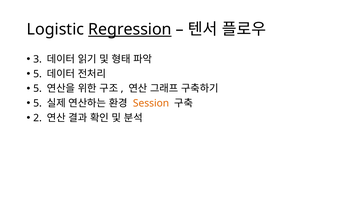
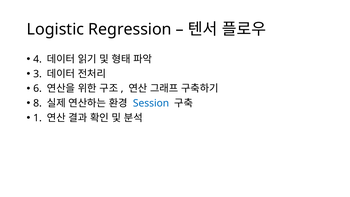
Regression underline: present -> none (130, 29)
3: 3 -> 4 (38, 59)
5: 5 -> 3 (38, 74)
5: 5 -> 6 (38, 89)
5: 5 -> 8 (38, 103)
Session colour: orange -> blue (151, 103)
2: 2 -> 1 (38, 118)
